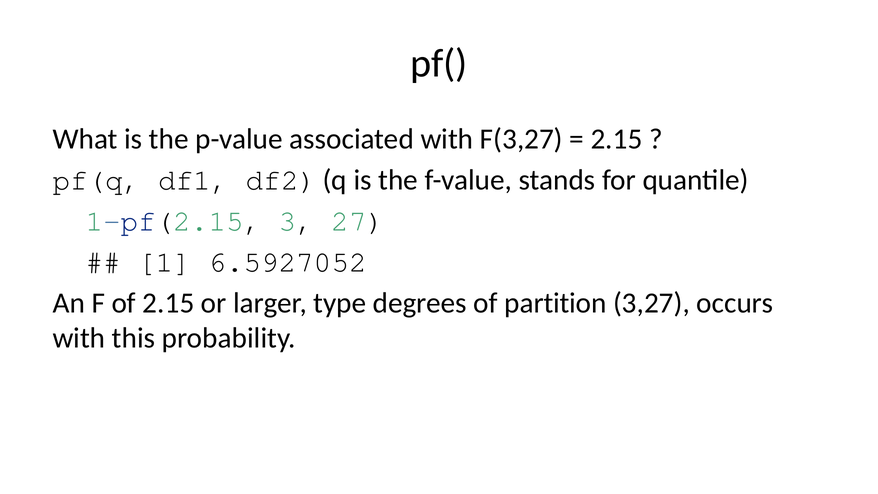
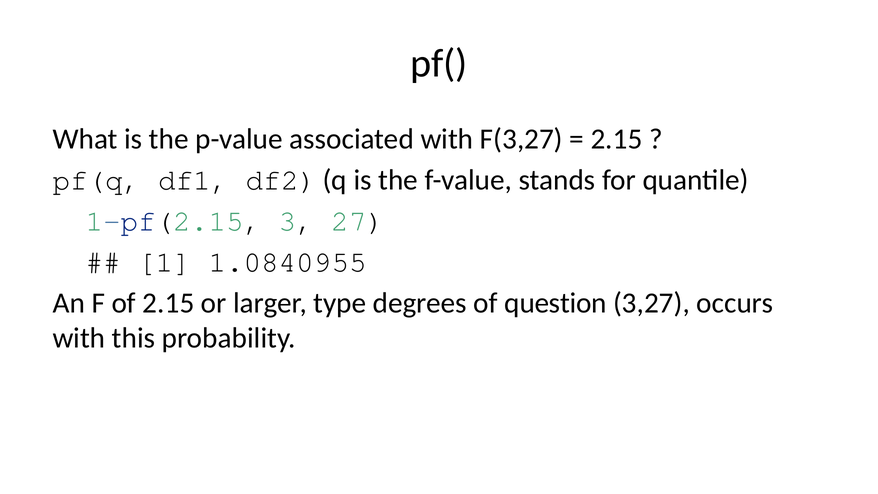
6.5927052: 6.5927052 -> 1.0840955 (288, 262)
partition: partition -> question (556, 303)
